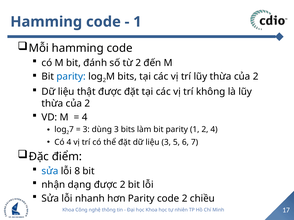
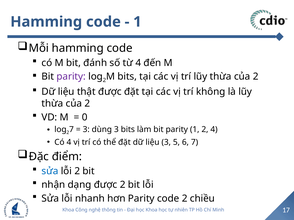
từ 2: 2 -> 4 (138, 63)
parity colour: blue -> purple (71, 77)
4: 4 -> 0 (85, 117)
lỗi 8: 8 -> 2 (77, 171)
